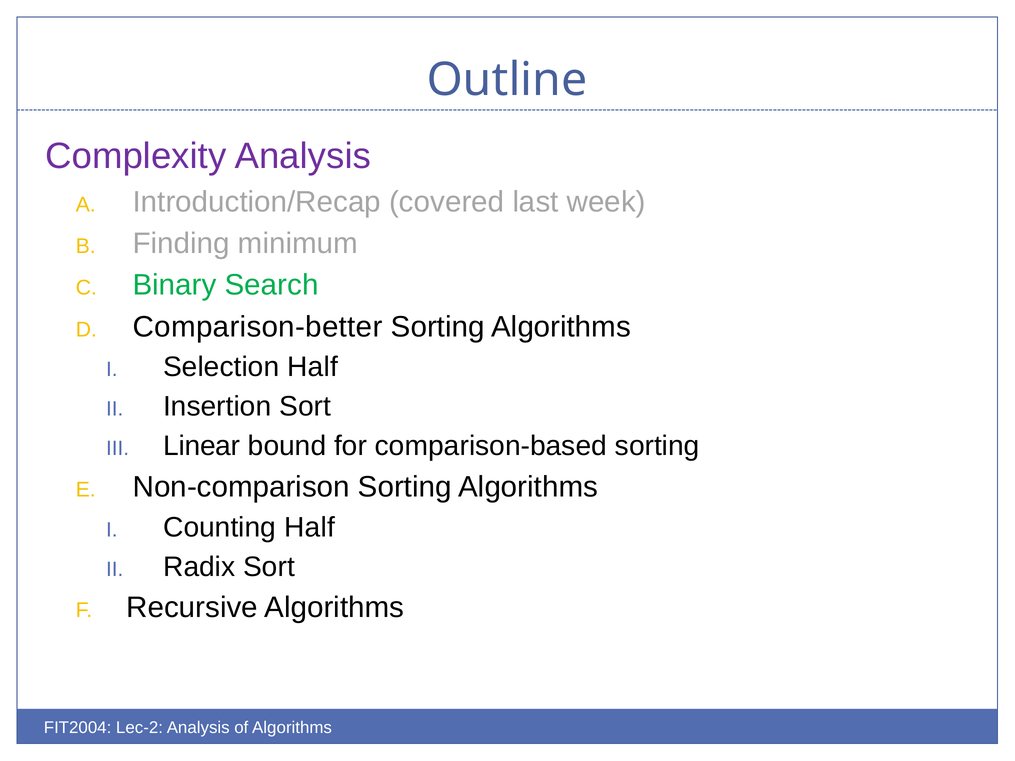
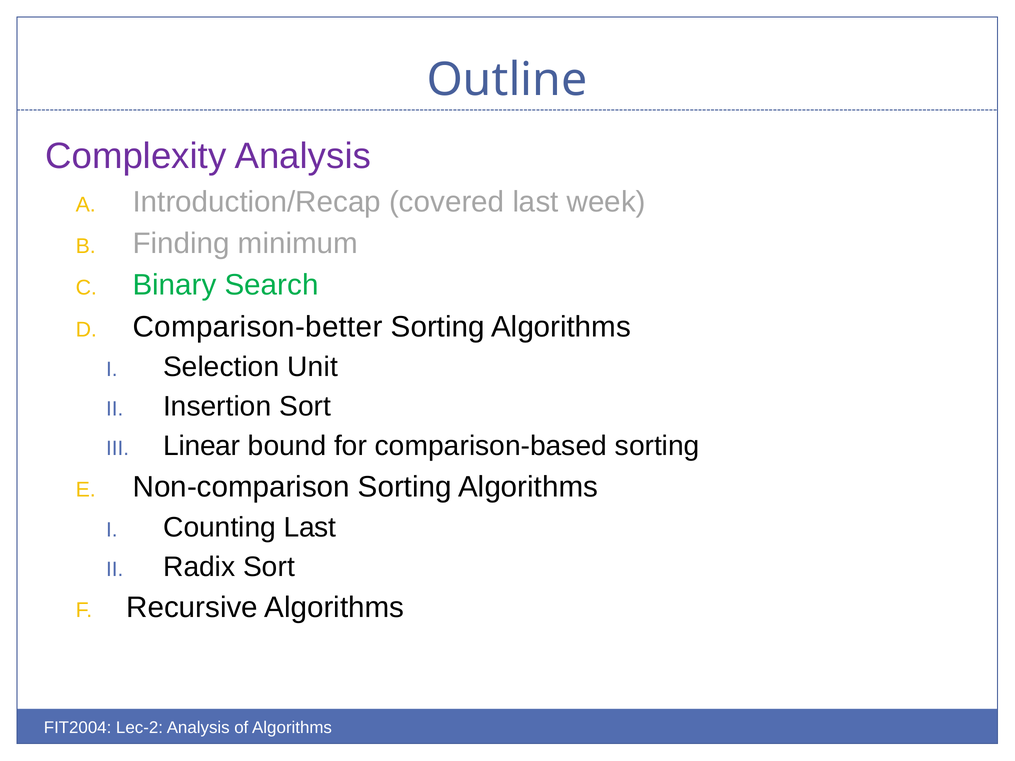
Selection Half: Half -> Unit (313, 367)
Counting Half: Half -> Last (310, 527)
